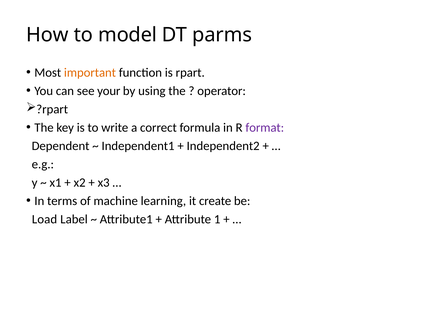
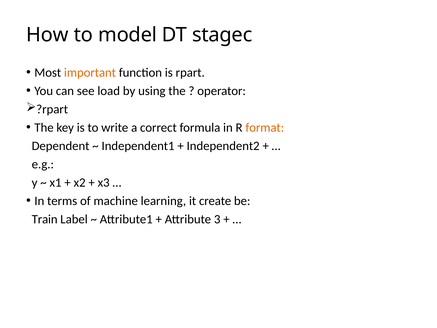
parms: parms -> stagec (222, 35)
your: your -> load (109, 91)
format colour: purple -> orange (265, 127)
Load: Load -> Train (45, 219)
1: 1 -> 3 (217, 219)
